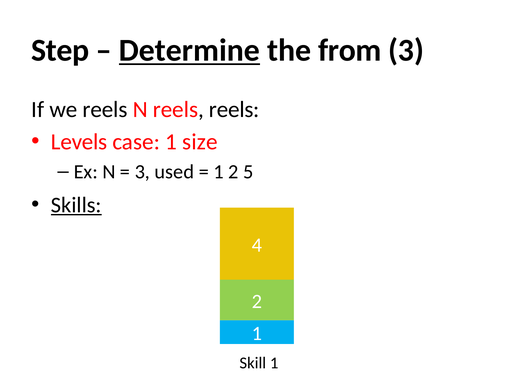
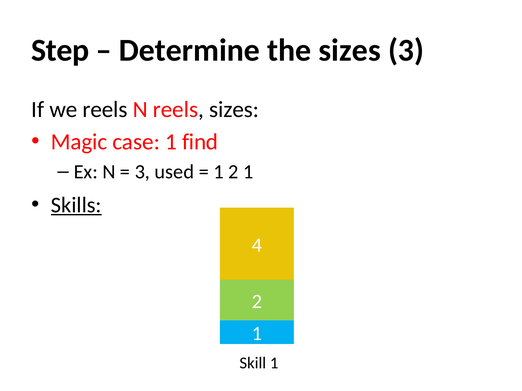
Determine underline: present -> none (189, 51)
the from: from -> sizes (350, 51)
reels reels: reels -> sizes (234, 110)
Levels: Levels -> Magic (79, 142)
size: size -> find (200, 142)
2 5: 5 -> 1 (248, 172)
